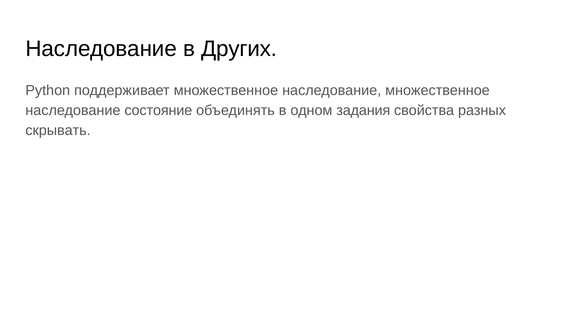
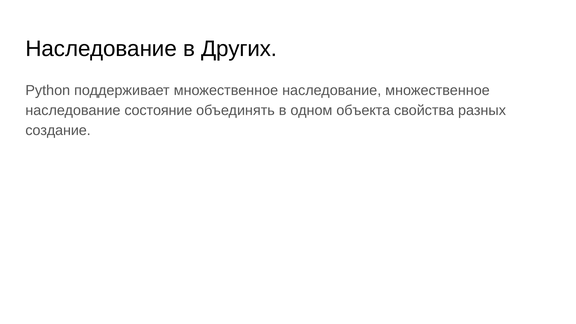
задания: задания -> объекта (363, 110)
скрывать: скрывать -> создание (58, 130)
